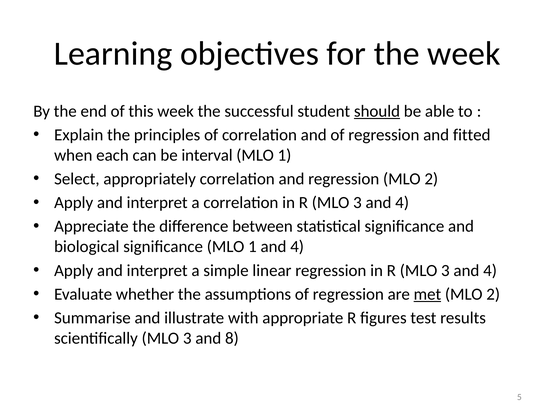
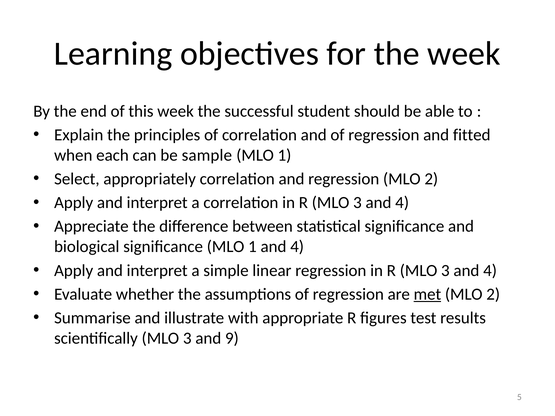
should underline: present -> none (377, 111)
interval: interval -> sample (207, 155)
8: 8 -> 9 (232, 338)
